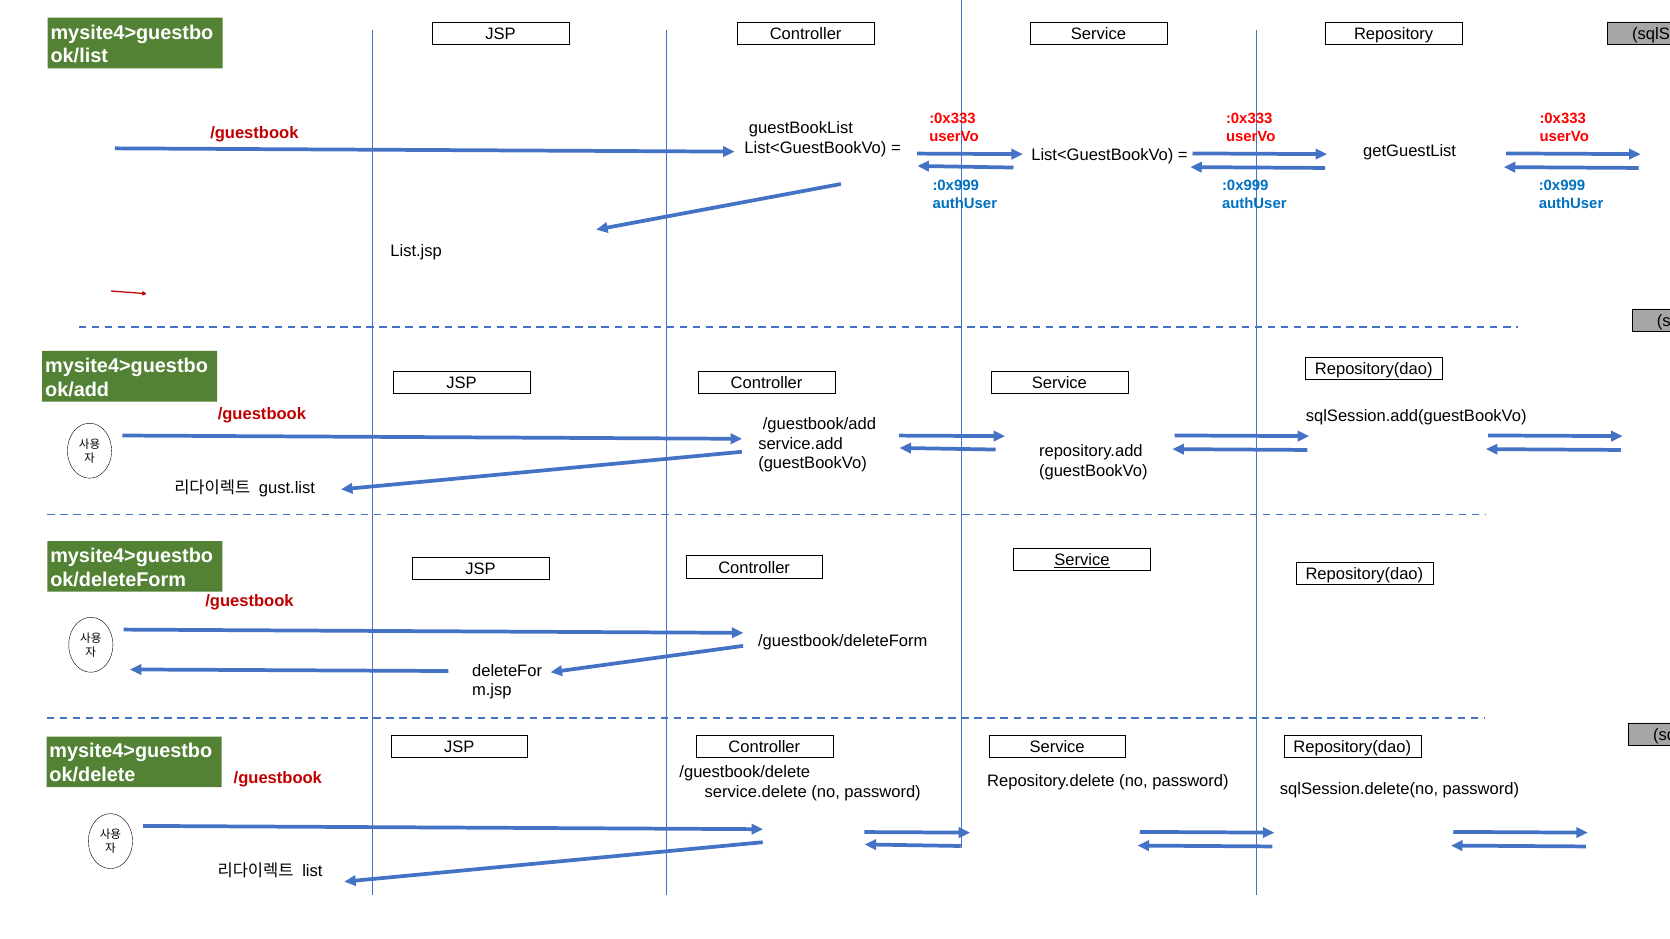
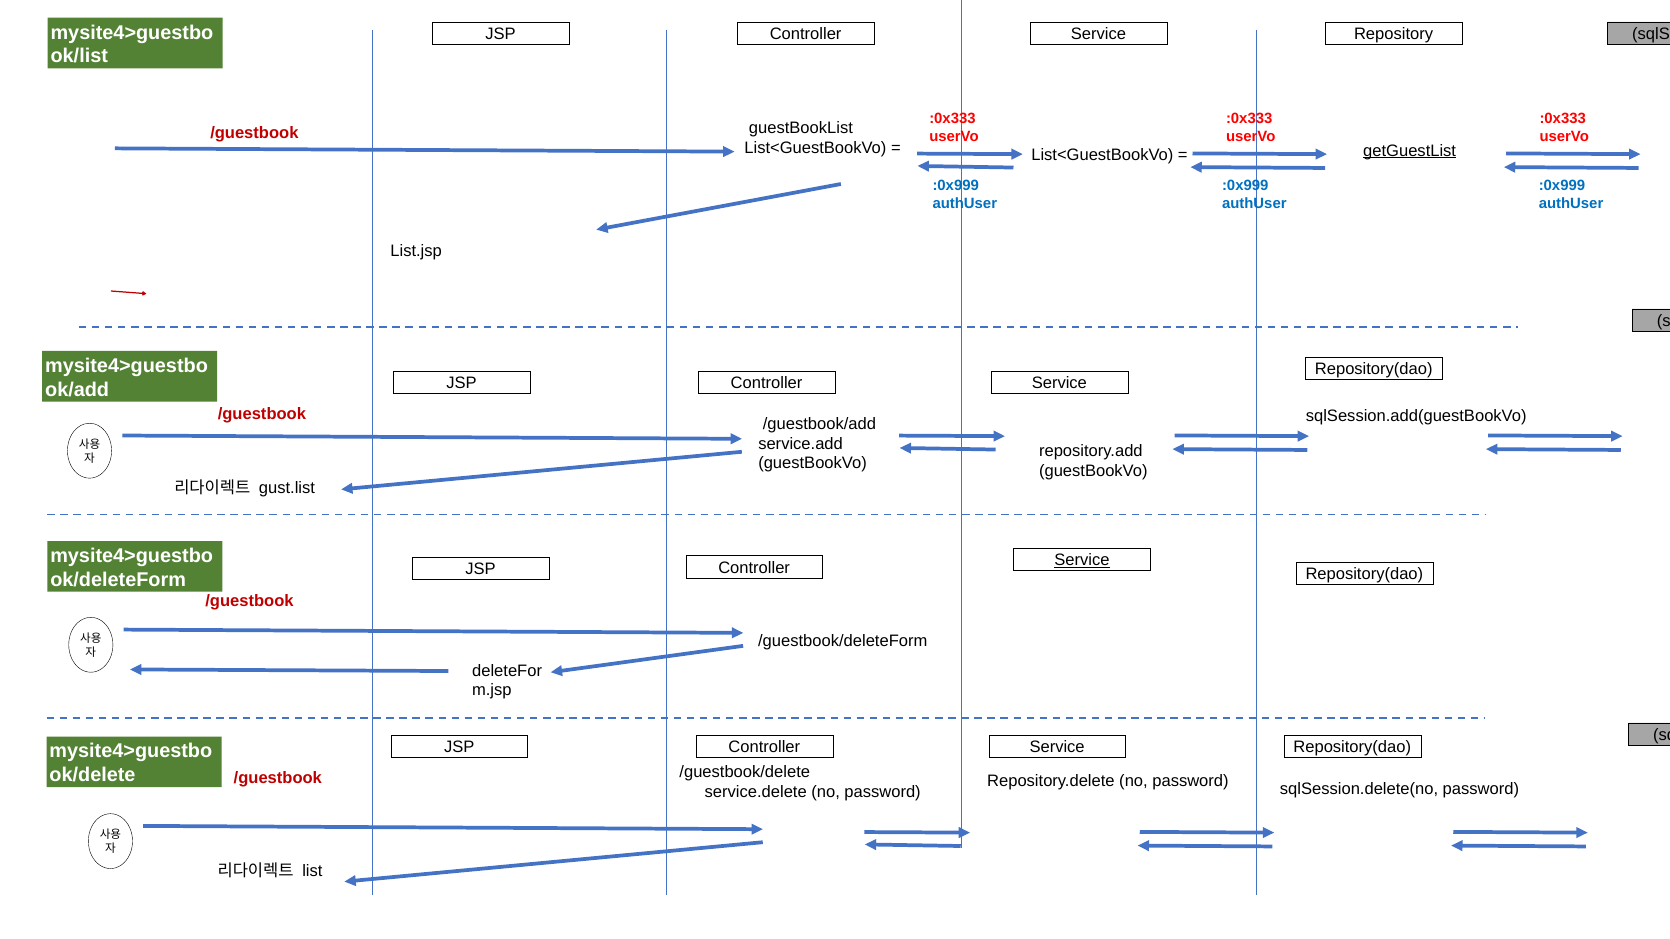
getGuestList underline: none -> present (1410, 151)
